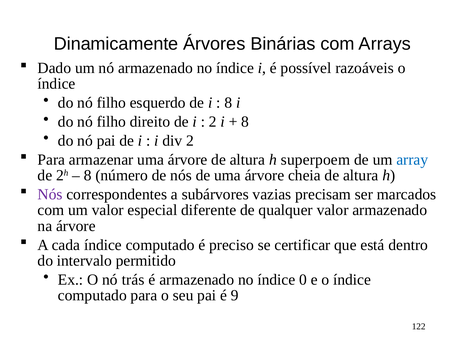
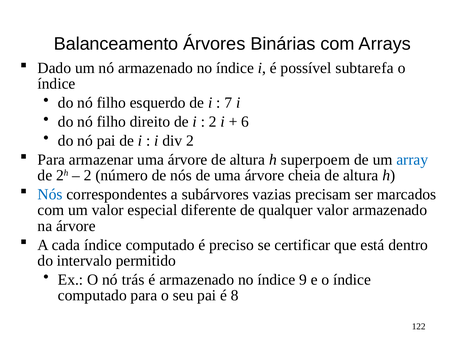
Dinamicamente: Dinamicamente -> Balanceamento (116, 44)
razoáveis: razoáveis -> subtarefa (365, 68)
8: 8 -> 7 (228, 103)
8: 8 -> 6 (245, 122)
8: 8 -> 2 (88, 175)
Nós colour: purple -> blue (50, 194)
0: 0 -> 9 (303, 279)
9: 9 -> 8 (235, 295)
